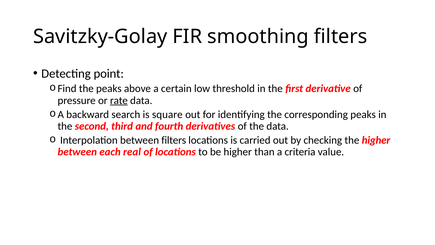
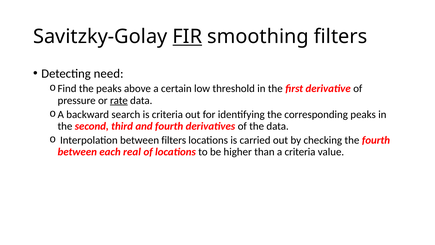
FIR underline: none -> present (187, 37)
point: point -> need (109, 74)
is square: square -> criteria (167, 114)
the higher: higher -> fourth (376, 140)
